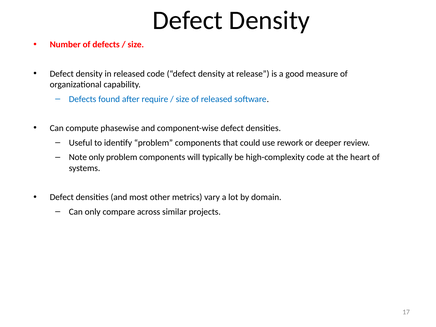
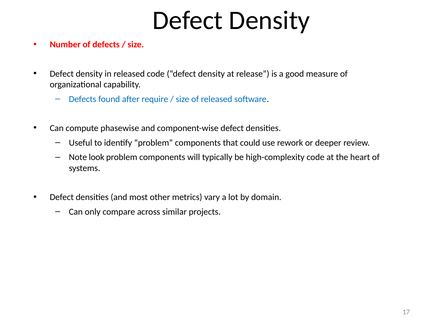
Note only: only -> look (97, 157)
